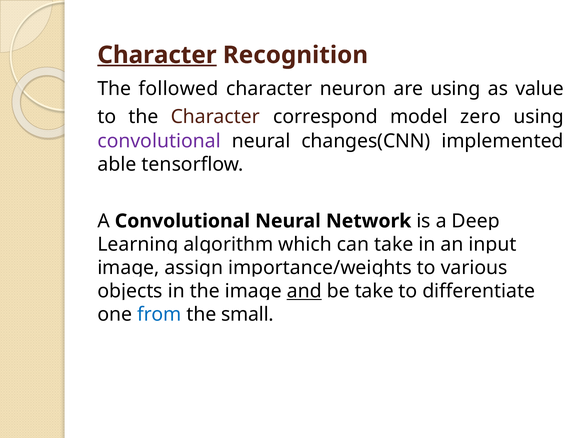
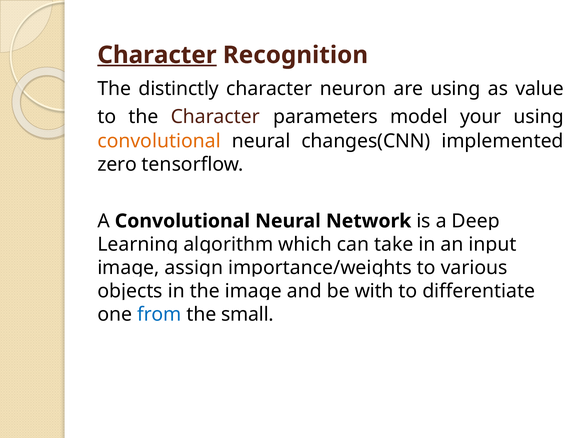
followed: followed -> distinctly (179, 88)
correspond: correspond -> parameters (326, 117)
zero: zero -> your (481, 117)
convolutional colour: purple -> orange (159, 141)
able: able -> zero (117, 164)
and underline: present -> none (304, 291)
be take: take -> with (374, 291)
